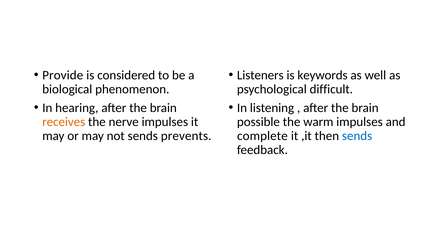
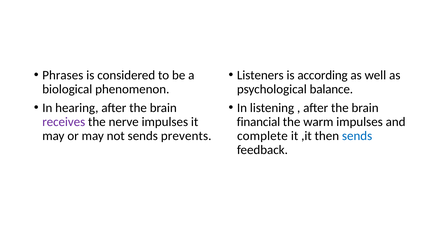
Provide: Provide -> Phrases (63, 75)
keywords: keywords -> according (323, 75)
difficult: difficult -> balance (331, 89)
receives colour: orange -> purple (64, 122)
possible: possible -> financial (258, 122)
